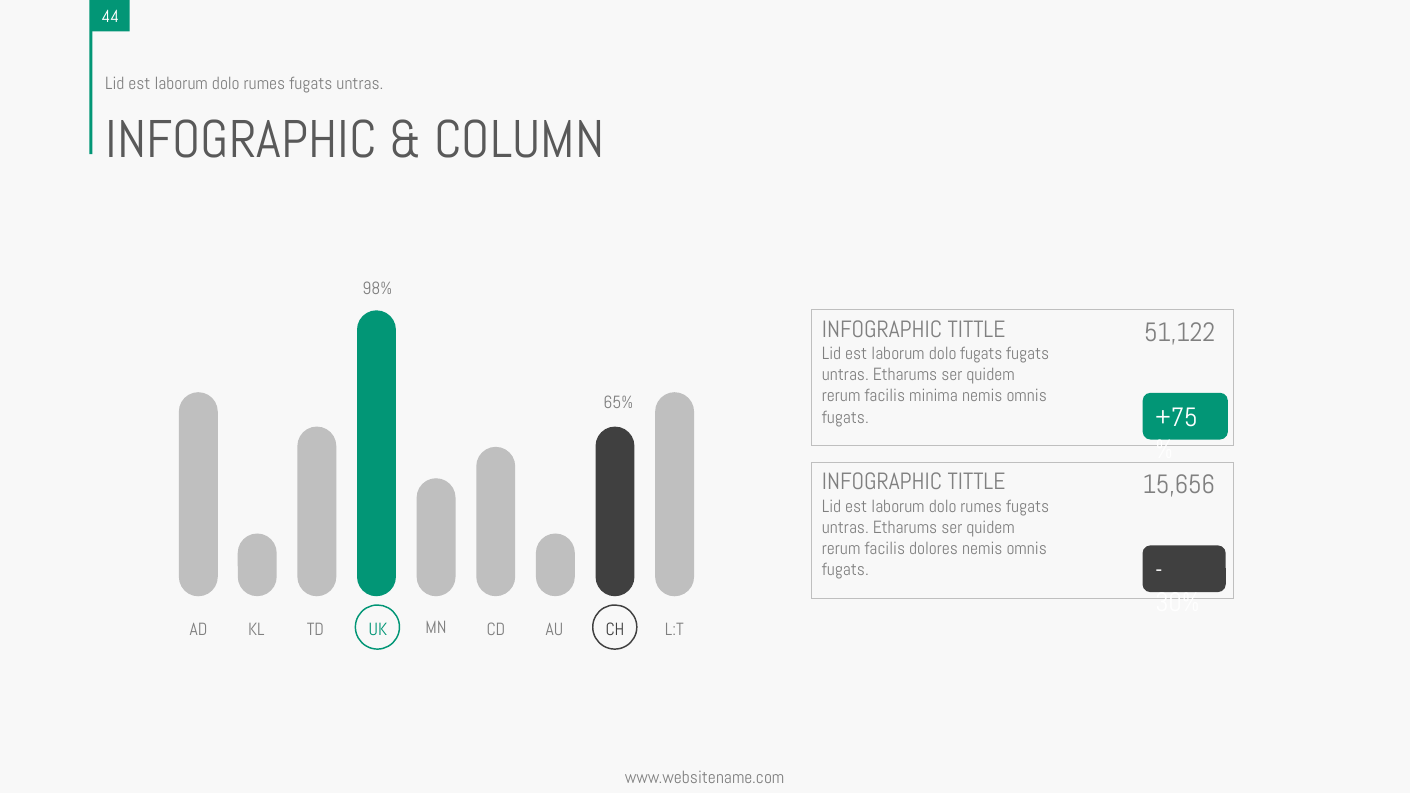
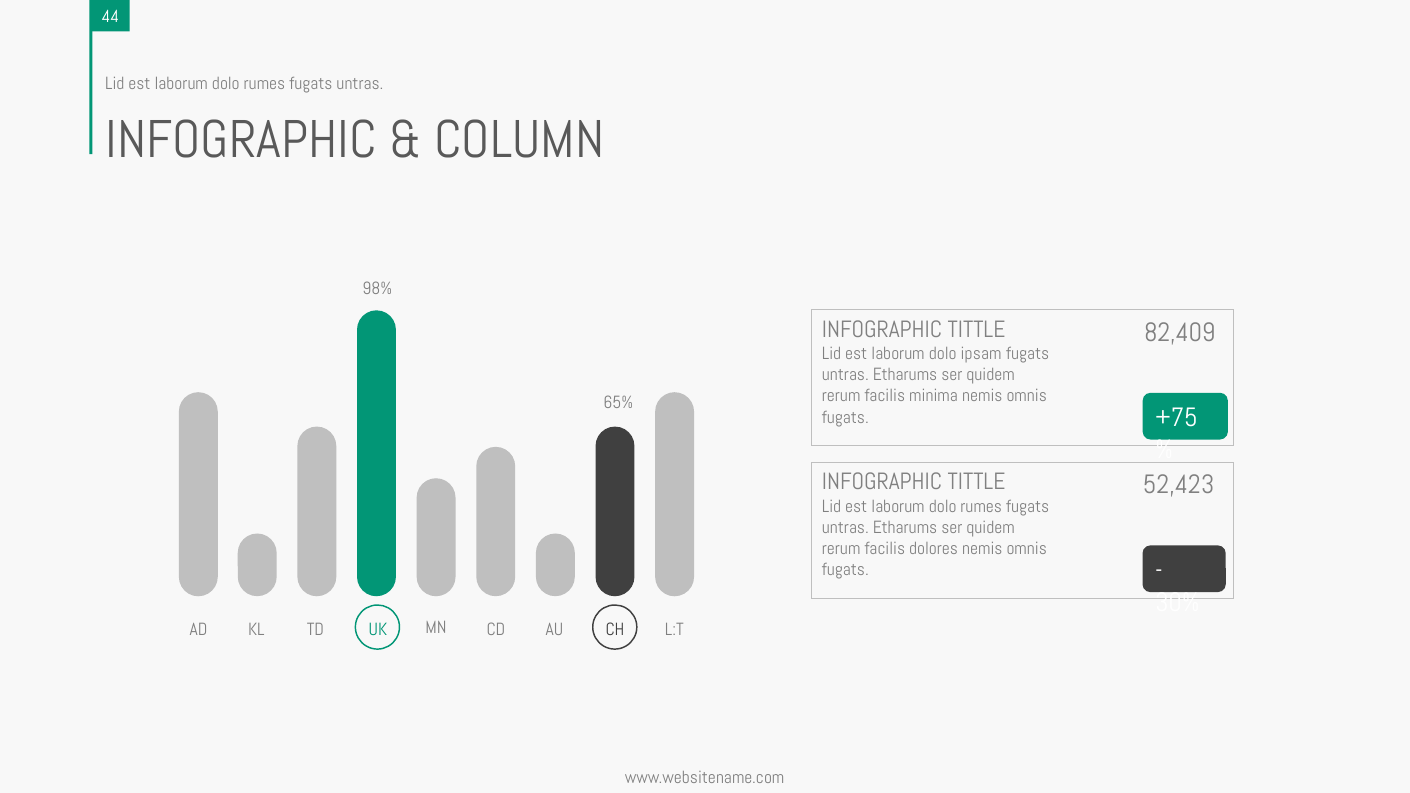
51,122: 51,122 -> 82,409 (1180, 332)
dolo fugats: fugats -> ipsam (981, 354)
15,656: 15,656 -> 52,423 (1179, 485)
